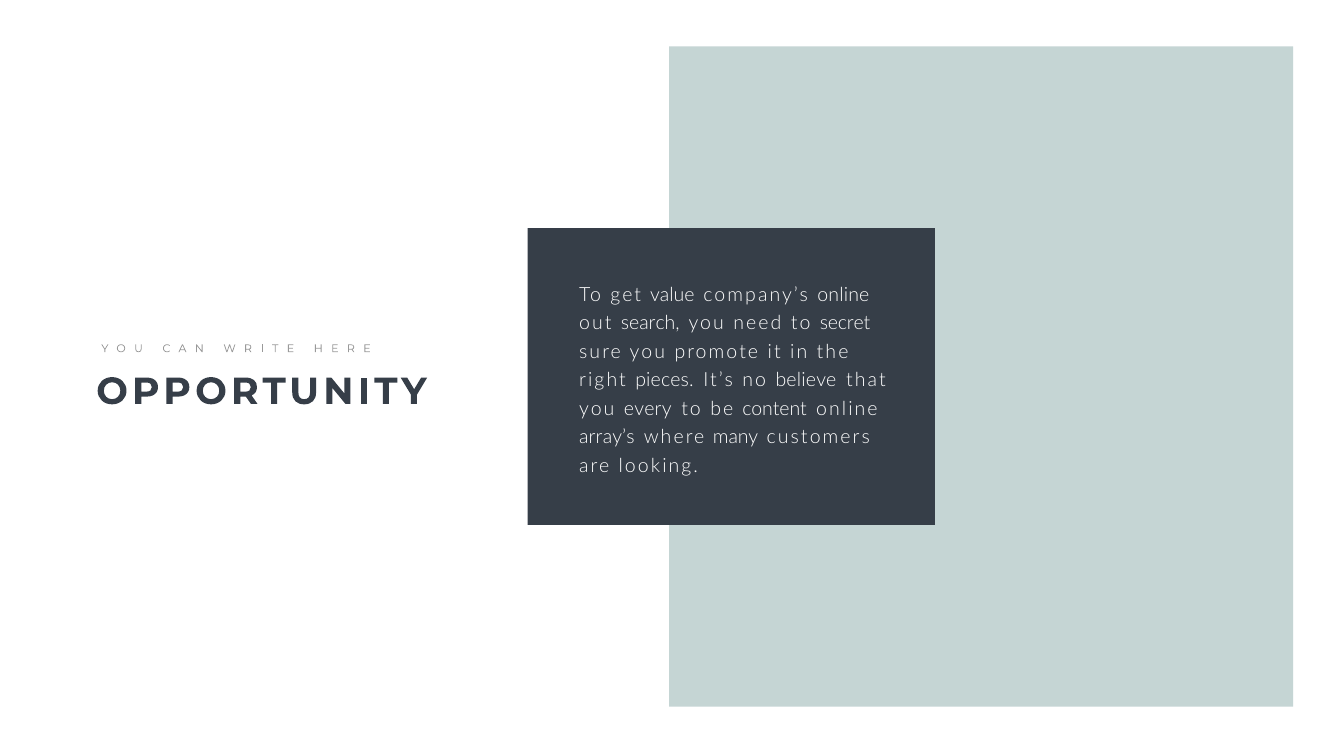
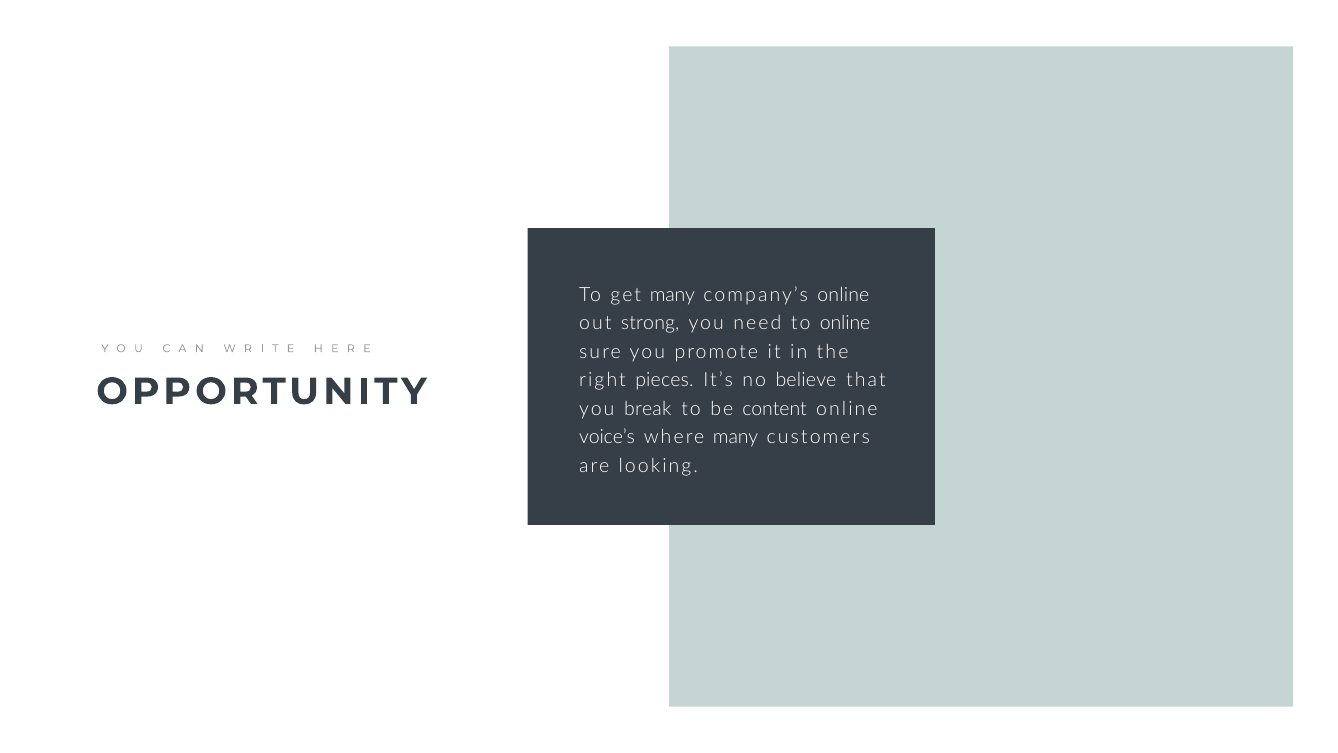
get value: value -> many (672, 295)
search: search -> strong (650, 323)
to secret: secret -> online (845, 323)
every: every -> break (648, 409)
array’s: array’s -> voice’s (607, 437)
